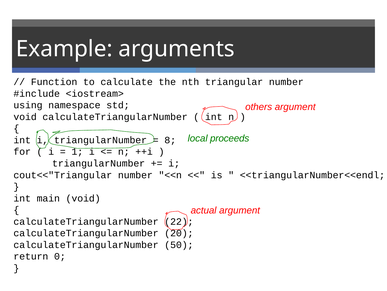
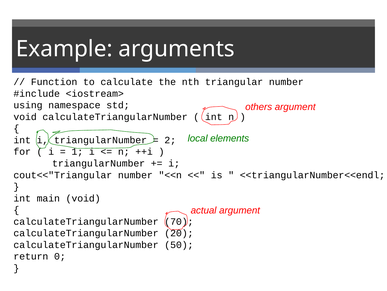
proceeds: proceeds -> elements (230, 138)
8: 8 -> 2 (170, 140)
22: 22 -> 70 (179, 221)
